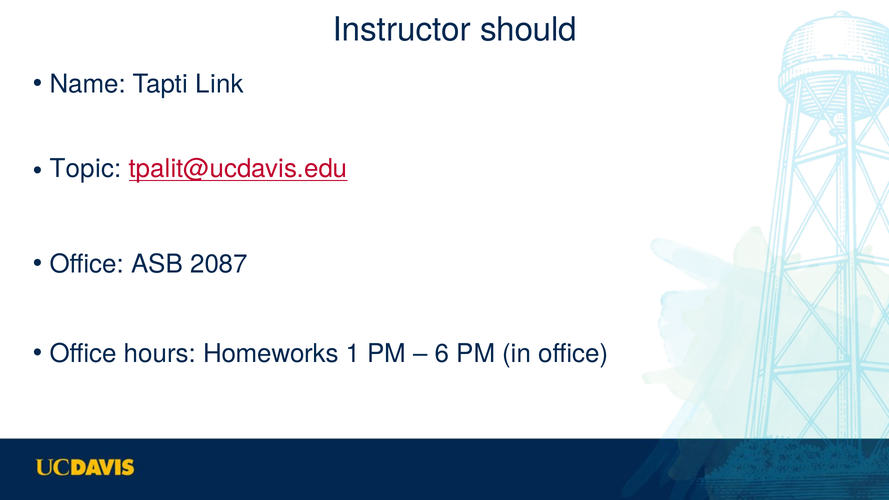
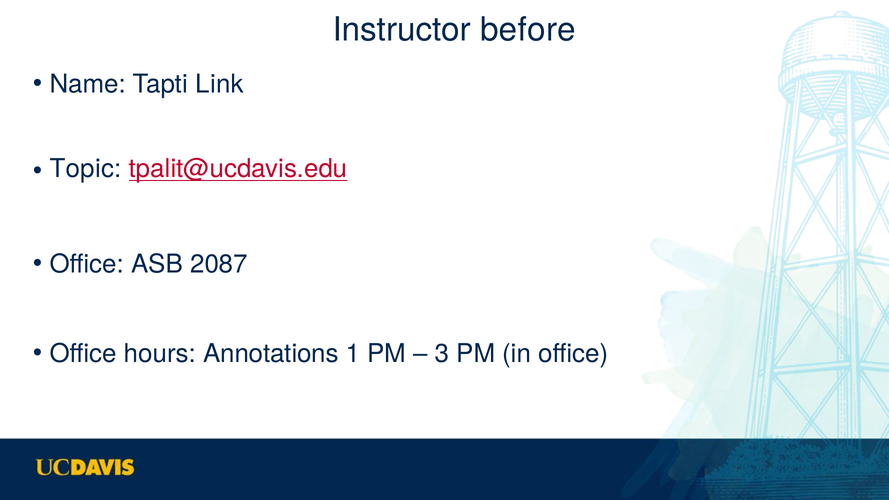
should: should -> before (528, 30)
Homeworks: Homeworks -> Annotations (271, 354)
6: 6 -> 3 (442, 354)
